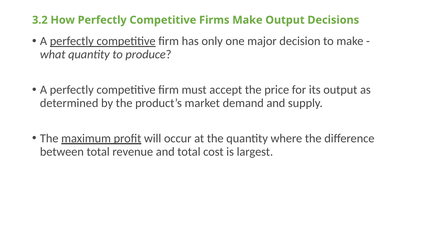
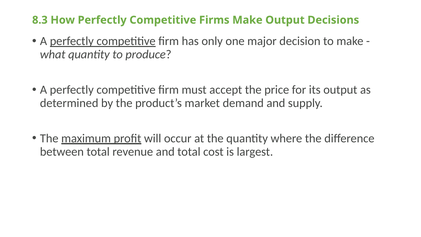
3.2: 3.2 -> 8.3 (40, 20)
